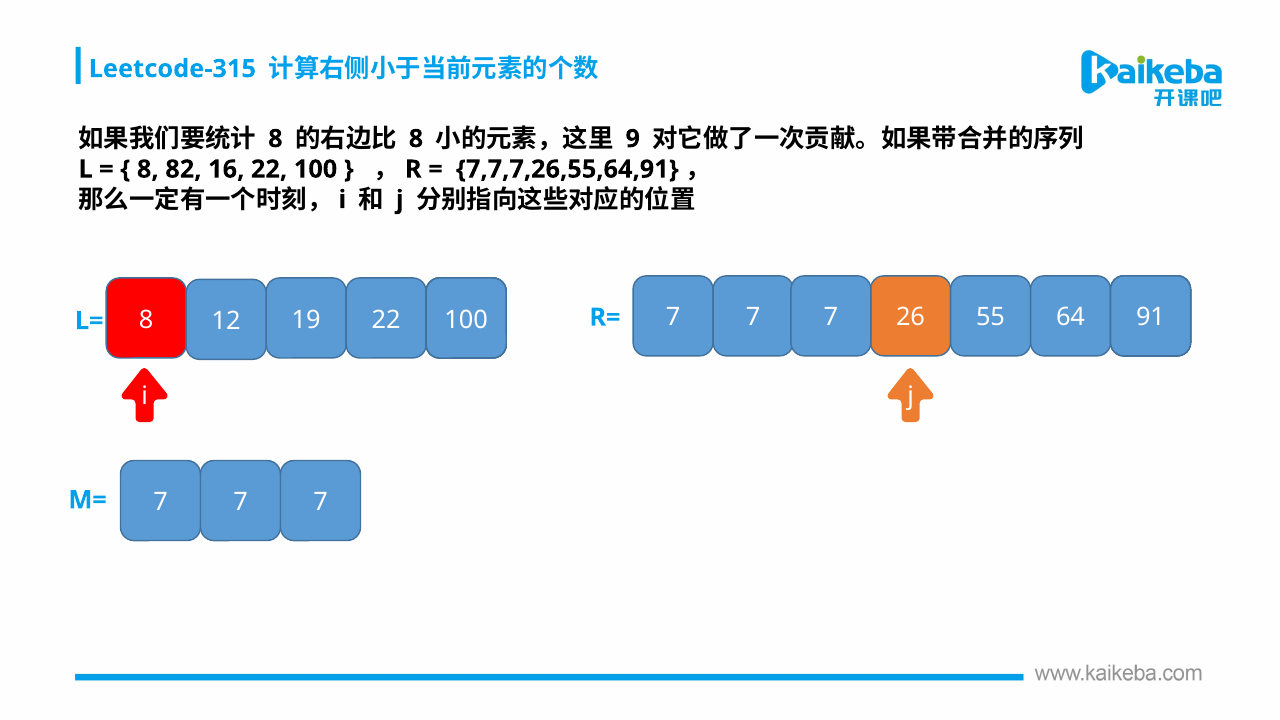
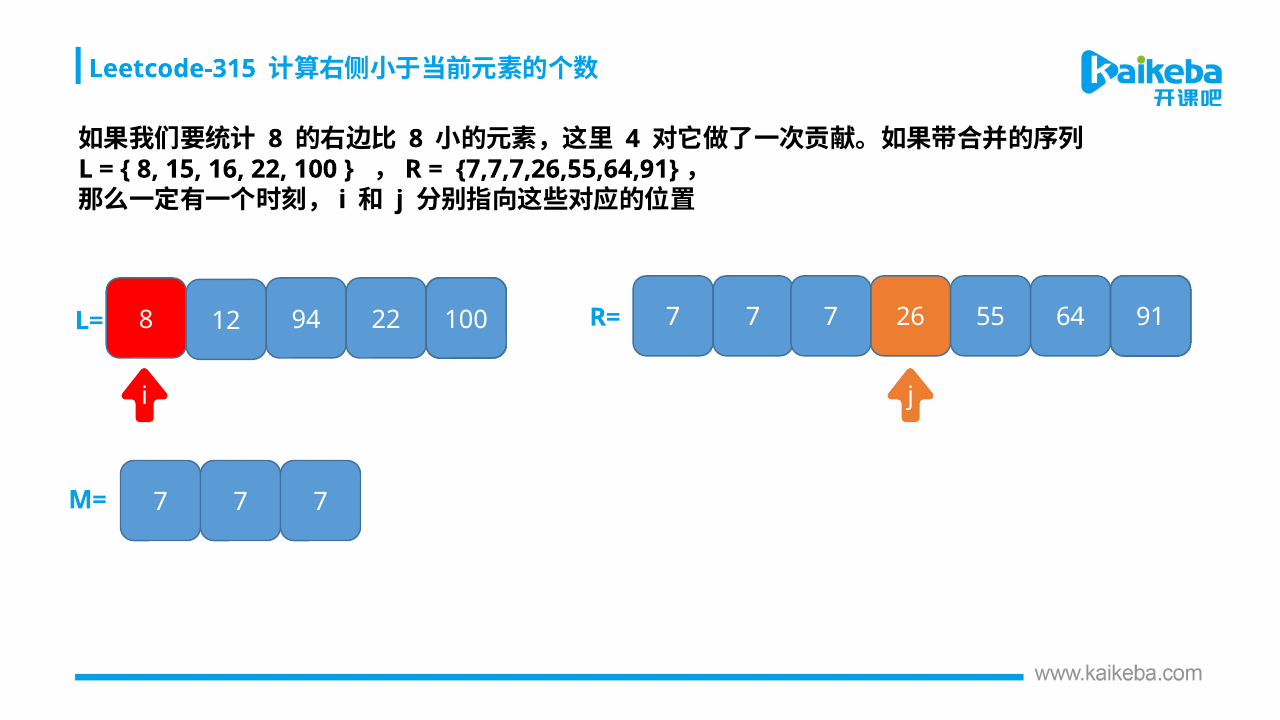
9: 9 -> 4 (633, 139)
82: 82 -> 15 (183, 169)
19: 19 -> 94 (306, 320)
